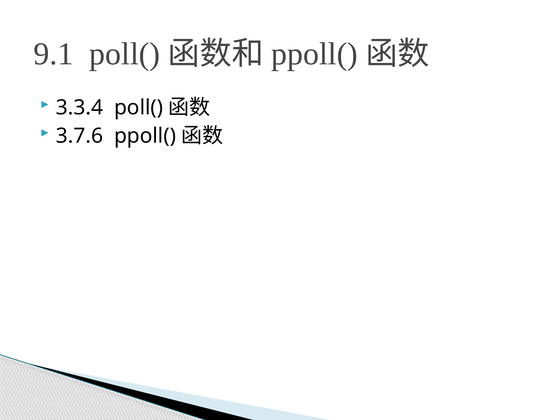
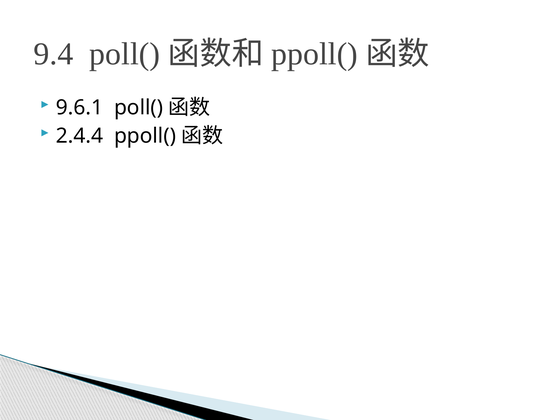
9.1: 9.1 -> 9.4 (53, 54)
3.3.4: 3.3.4 -> 9.6.1 (80, 108)
3.7.6: 3.7.6 -> 2.4.4 (80, 136)
